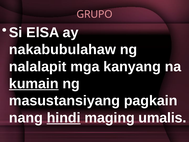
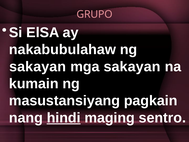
nalalapit: nalalapit -> sakayan (38, 67)
mga kanyang: kanyang -> sakayan (132, 67)
kumain underline: present -> none (34, 84)
umalis: umalis -> sentro (162, 118)
